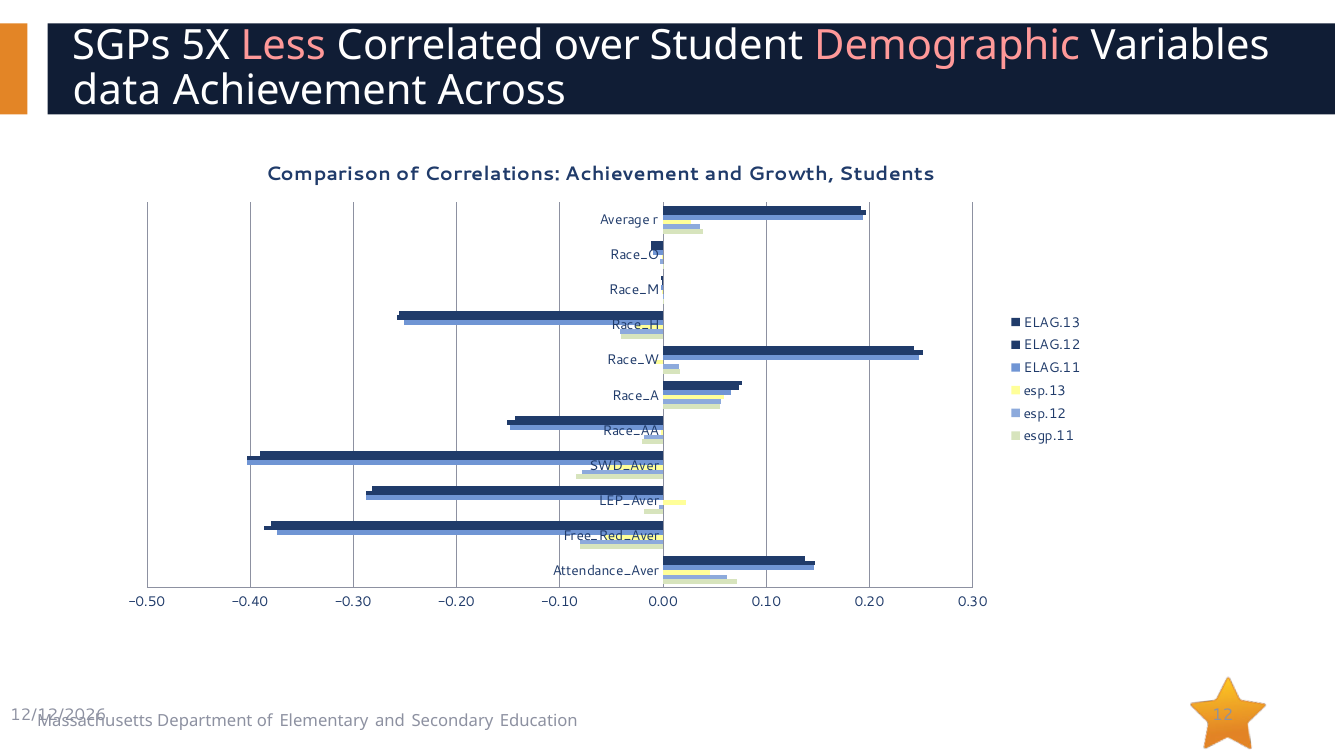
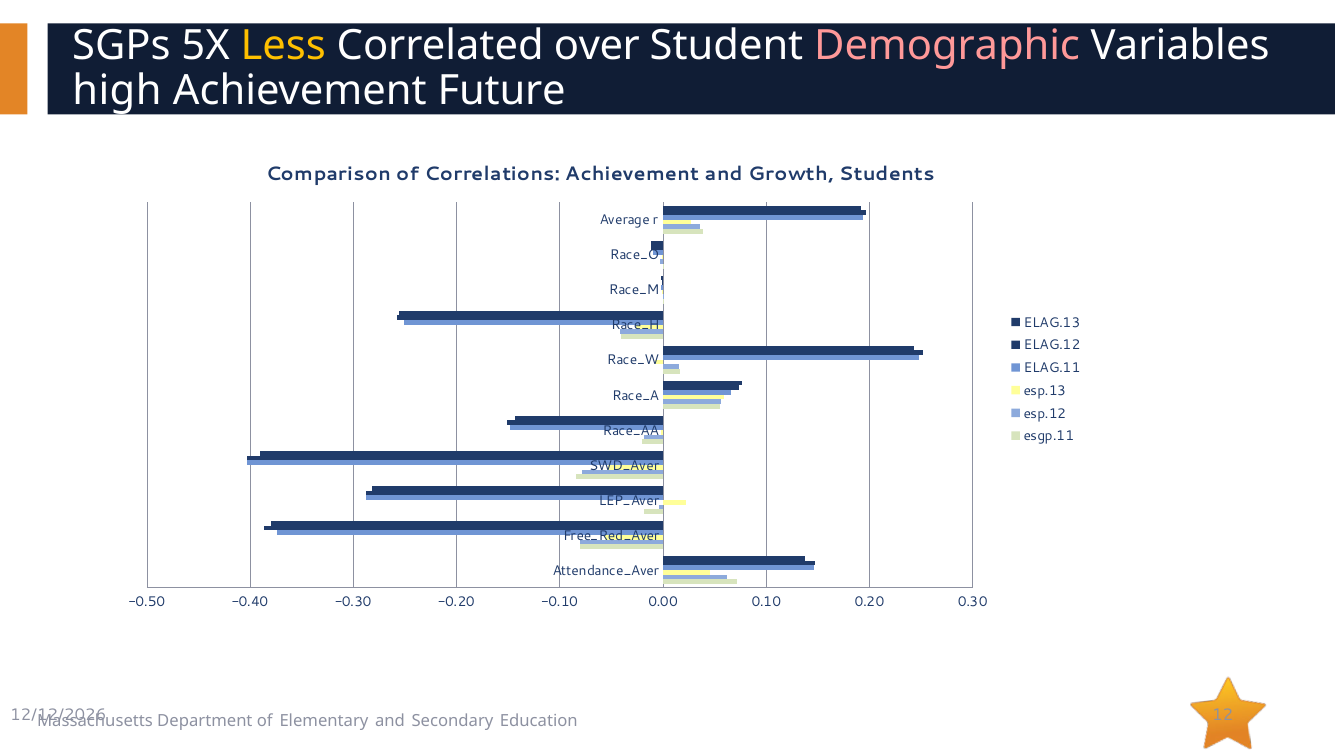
Less colour: pink -> yellow (283, 46)
data: data -> high (117, 91)
Across: Across -> Future (502, 91)
